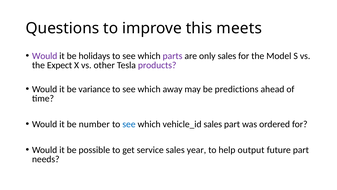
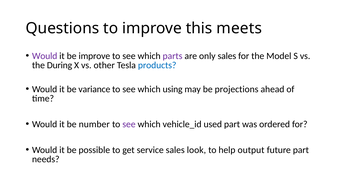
be holidays: holidays -> improve (94, 56)
Expect: Expect -> During (60, 65)
products colour: purple -> blue (157, 65)
away: away -> using (173, 89)
predictions: predictions -> projections (237, 89)
see colour: blue -> purple (129, 124)
vehicle_id sales: sales -> used (213, 124)
year: year -> look (196, 150)
